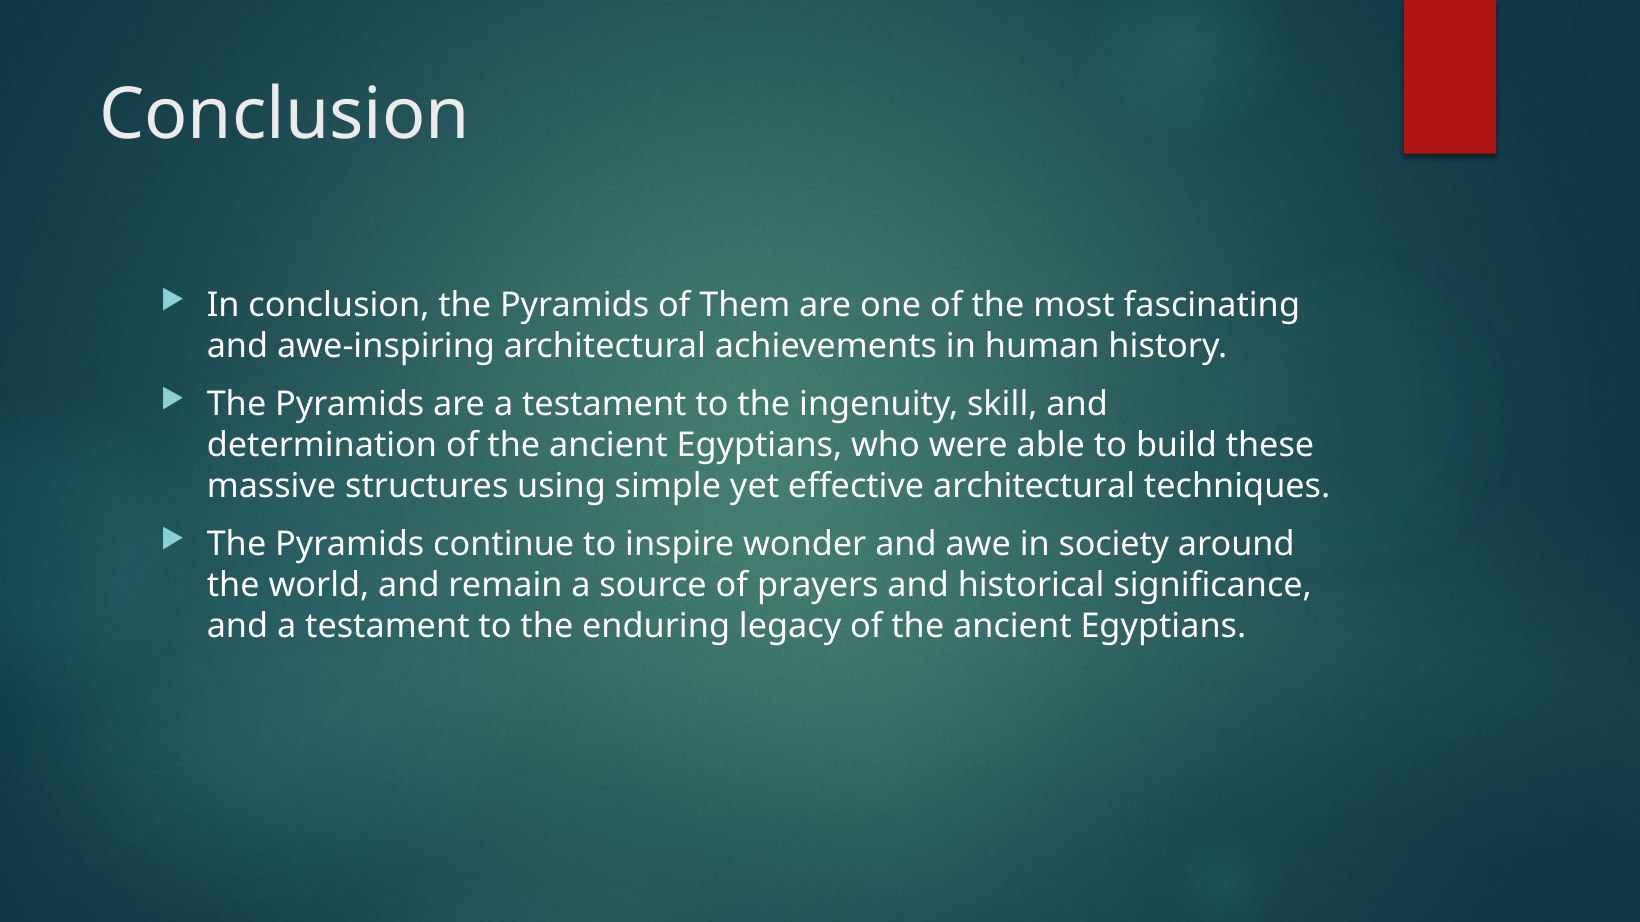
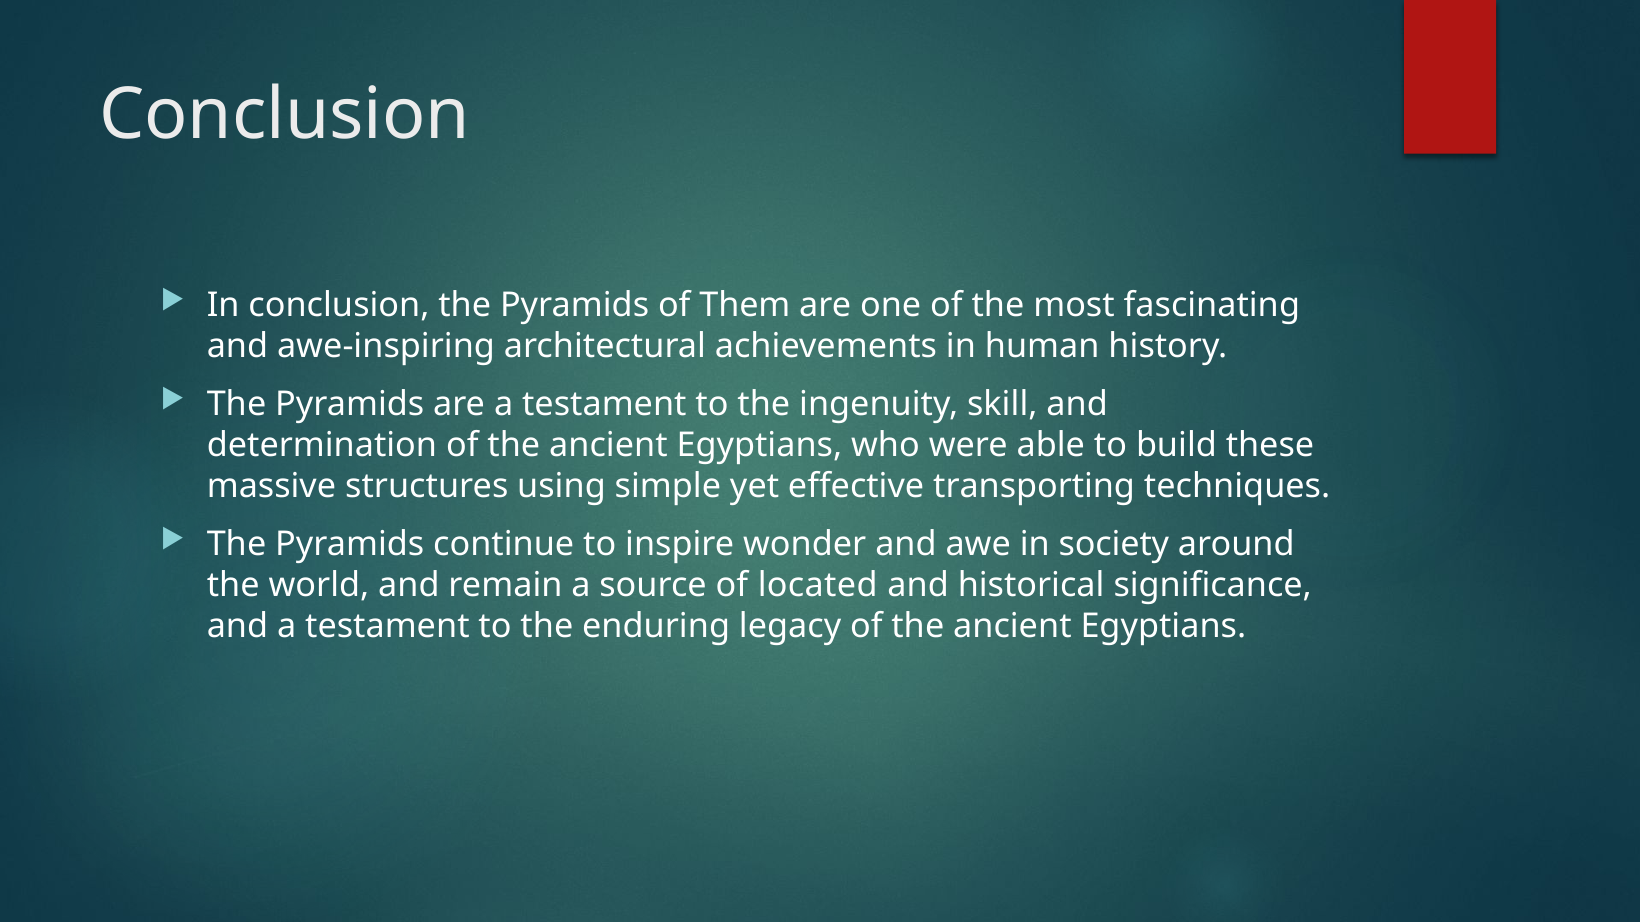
effective architectural: architectural -> transporting (1034, 487)
prayers: prayers -> located (818, 586)
